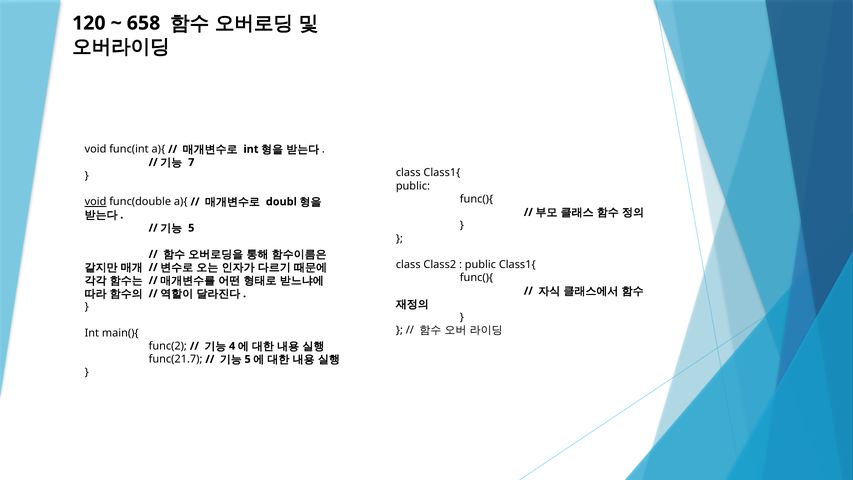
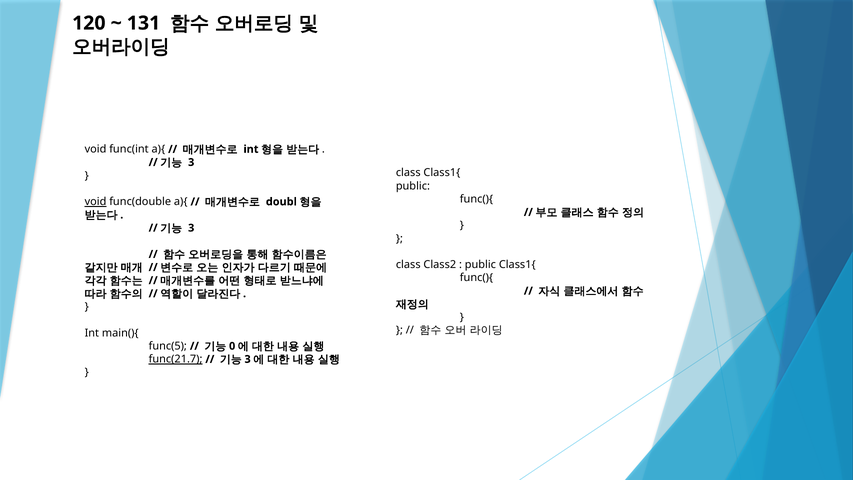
658: 658 -> 131 (144, 23)
7: 7 -> 3 (191, 162)
5: 5 -> 3 (191, 228)
func(2: func(2 -> func(5 (168, 346)
4: 4 -> 0 (232, 346)
func(21.7 underline: none -> present (176, 359)
5: 5 -> 3 (248, 359)
